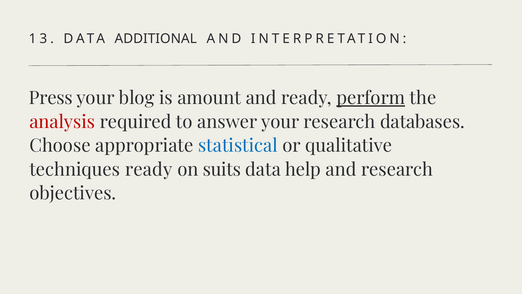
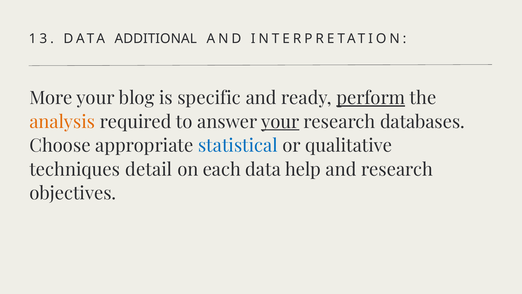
Press: Press -> More (51, 98)
amount: amount -> specific (209, 98)
analysis colour: red -> orange (62, 122)
your underline: none -> present (280, 122)
techniques ready: ready -> detail (149, 169)
suits: suits -> each (222, 169)
